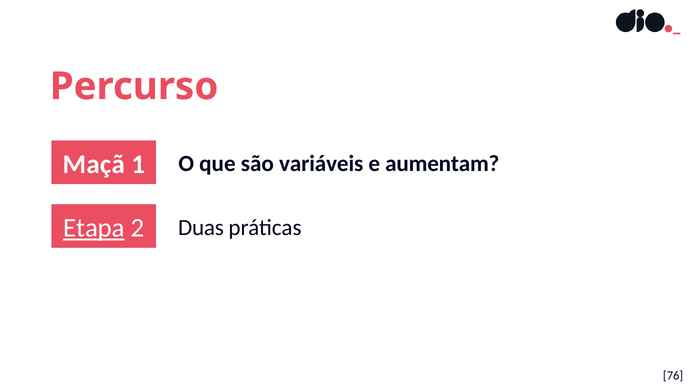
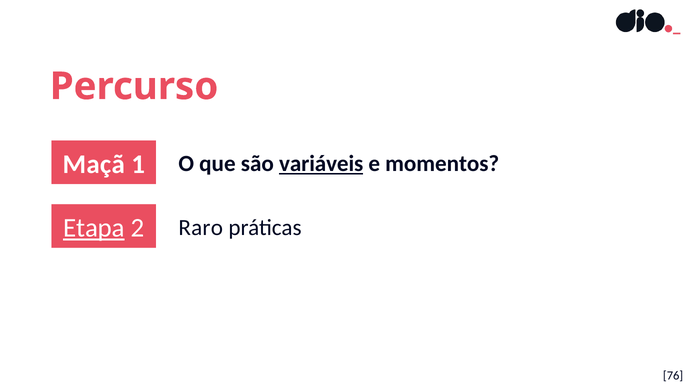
variáveis underline: none -> present (321, 164)
aumentam: aumentam -> momentos (442, 164)
Duas: Duas -> Raro (201, 227)
